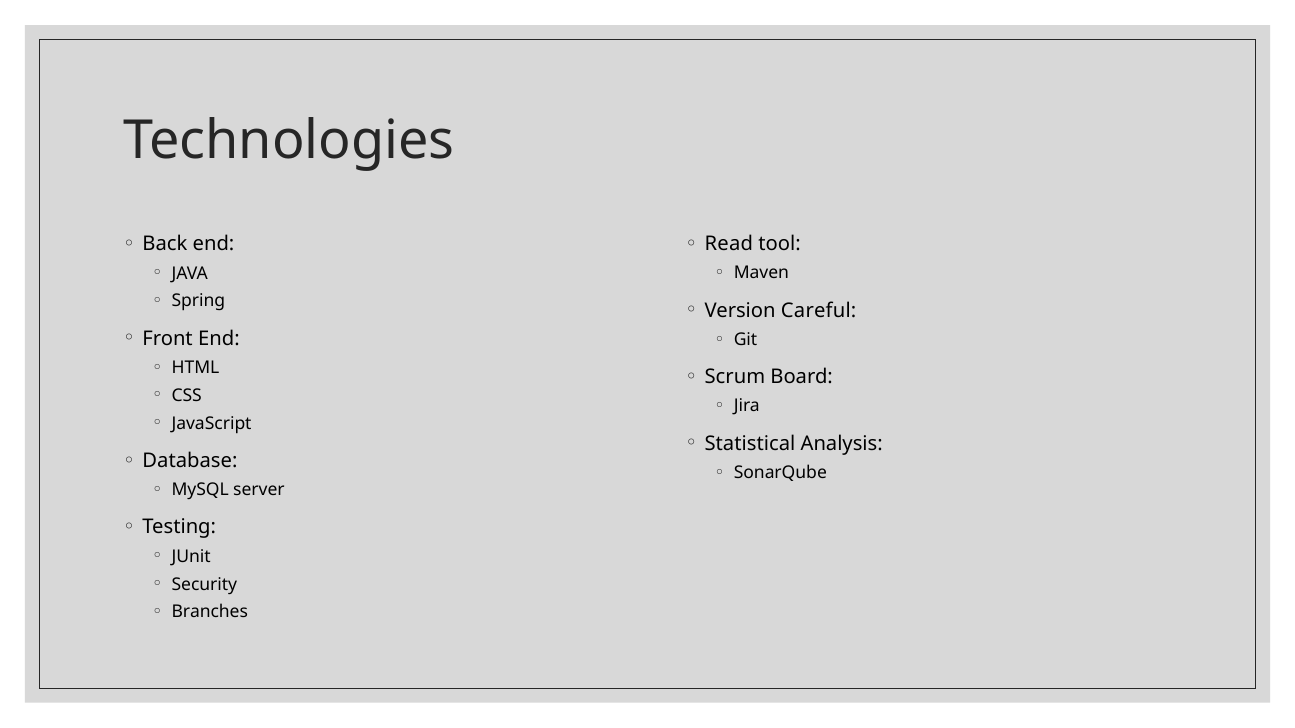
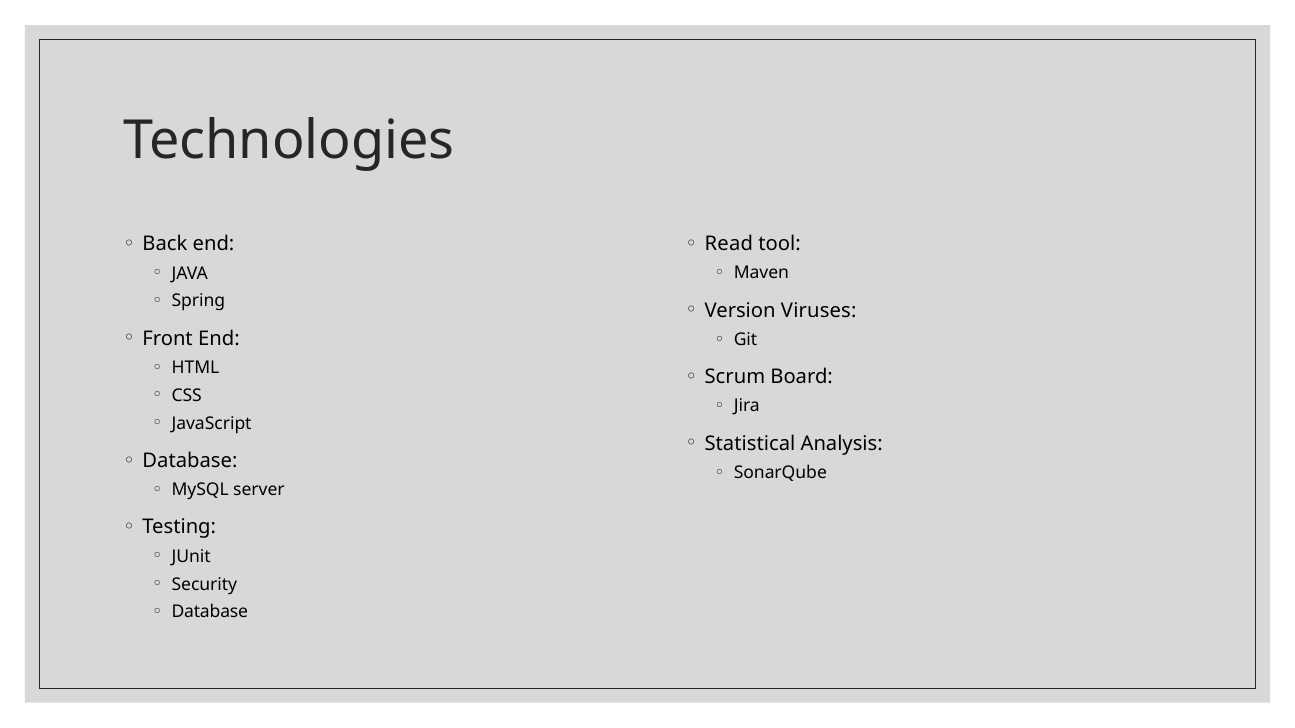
Careful: Careful -> Viruses (819, 311)
Branches: Branches -> Database (210, 612)
